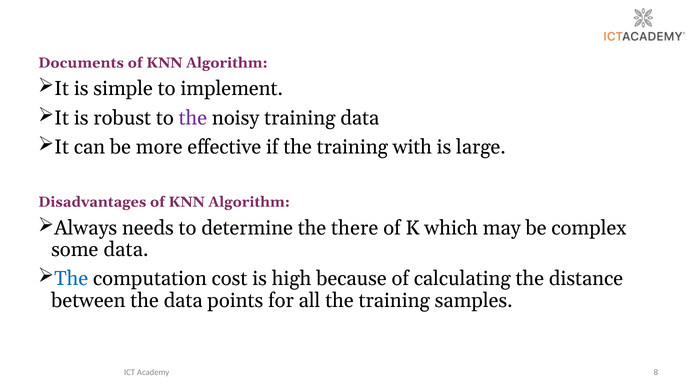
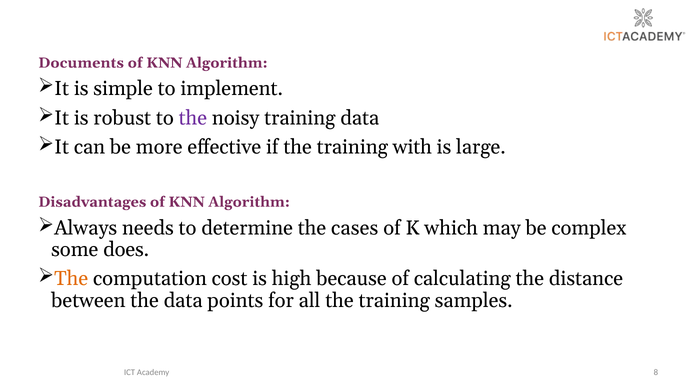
there: there -> cases (355, 228)
some data: data -> does (126, 250)
The colour: blue -> orange (71, 279)
